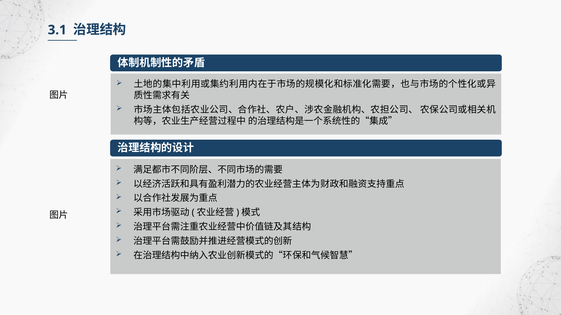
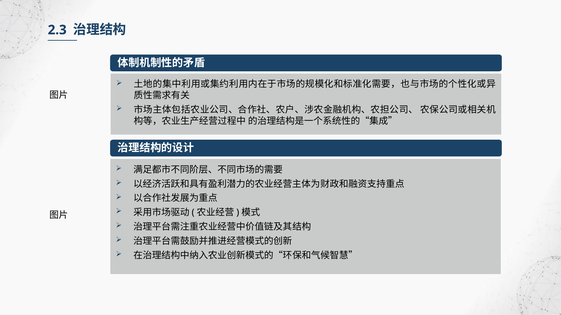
3.1: 3.1 -> 2.3 (57, 30)
